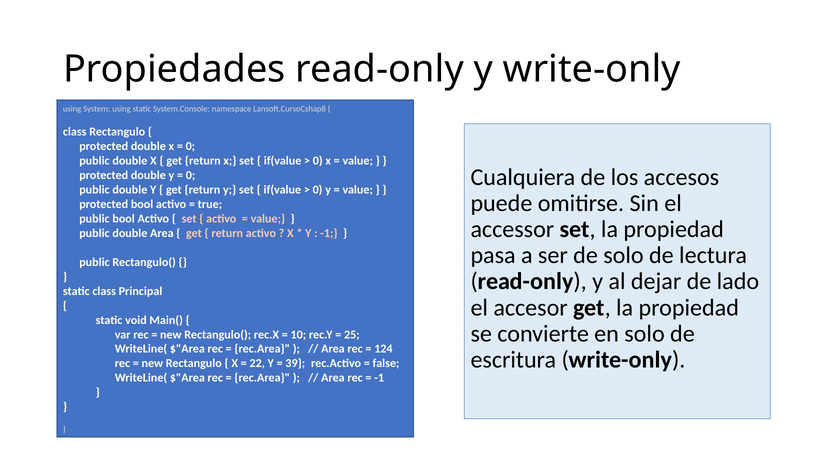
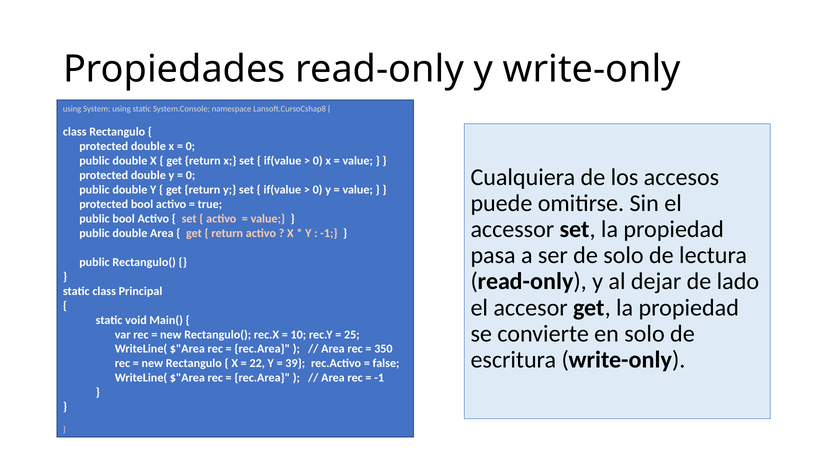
124: 124 -> 350 (383, 349)
